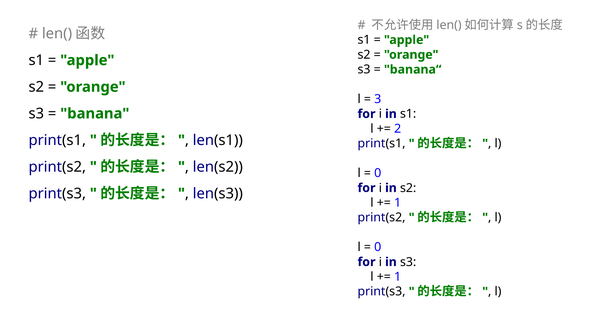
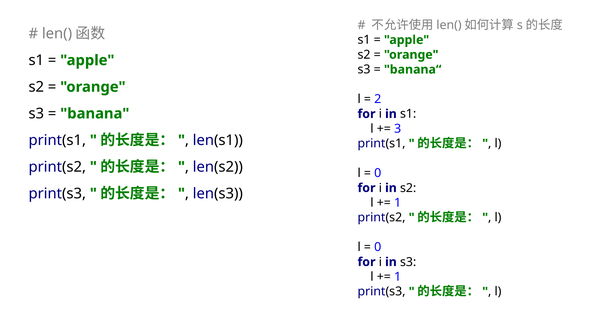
3: 3 -> 2 (378, 99)
2: 2 -> 3 (398, 129)
